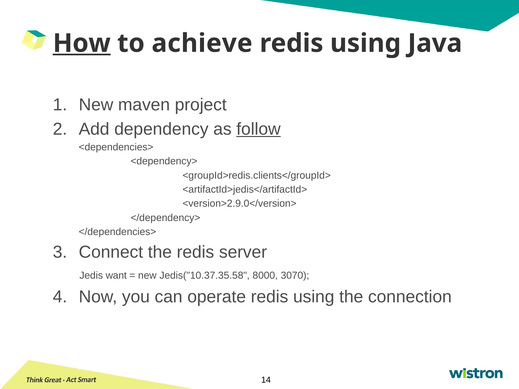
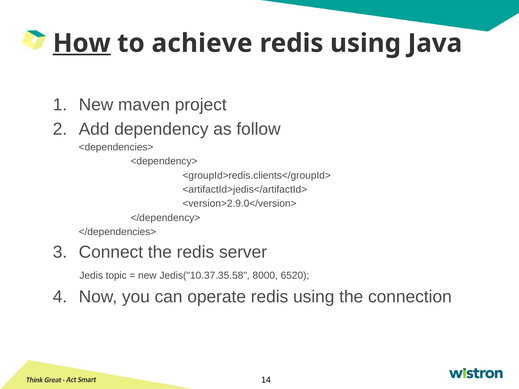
follow underline: present -> none (258, 129)
want: want -> topic (116, 276)
3070: 3070 -> 6520 (295, 276)
